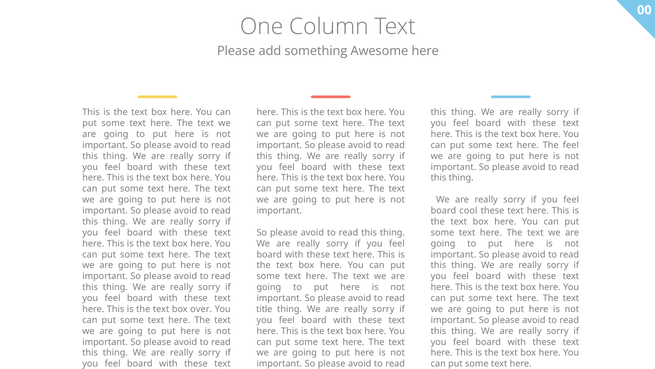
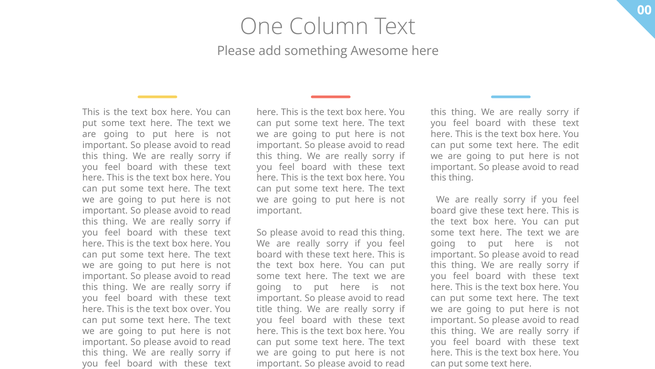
The feel: feel -> edit (571, 145)
cool: cool -> give (468, 210)
